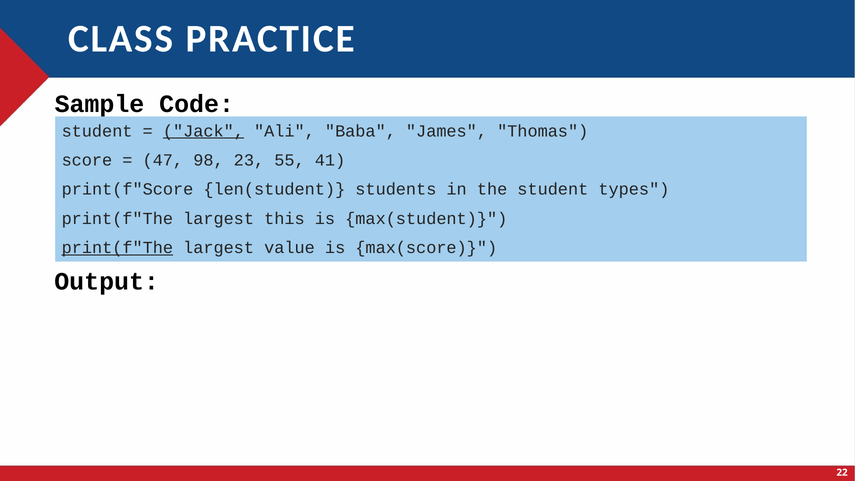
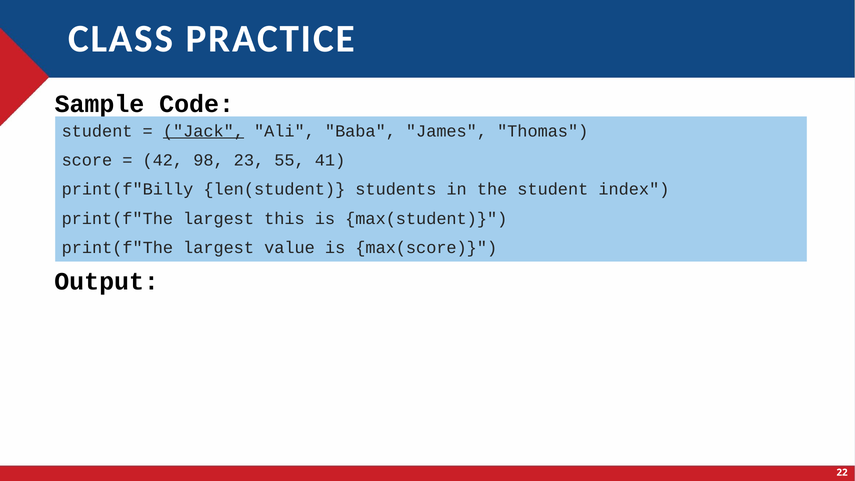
47: 47 -> 42 (163, 160)
print(f"Score: print(f"Score -> print(f"Billy (127, 189)
types: types -> index (634, 189)
print(f"The underline: present -> none (117, 248)
